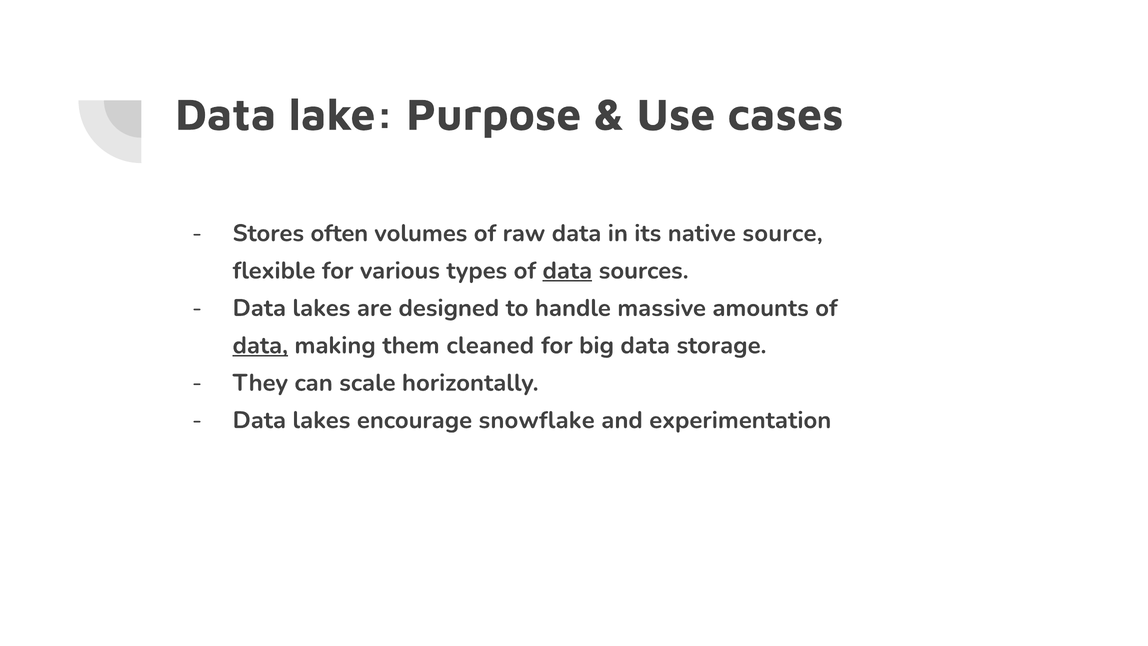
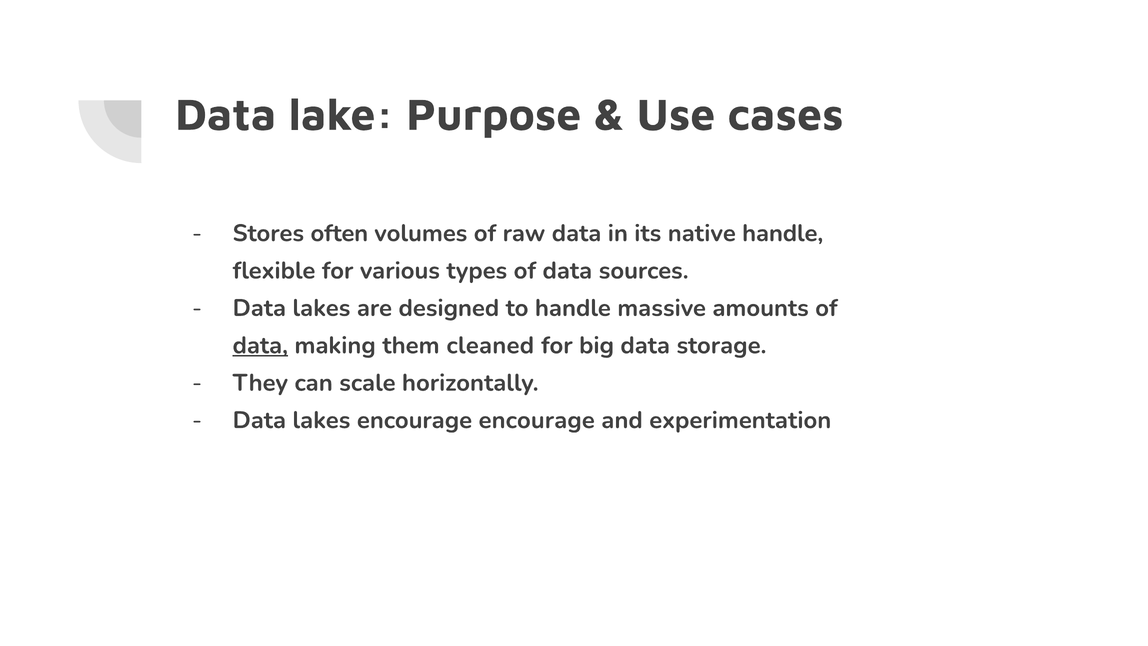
native source: source -> handle (783, 233)
data underline: present -> none (567, 271)
encourage snowflake: snowflake -> encourage (537, 420)
